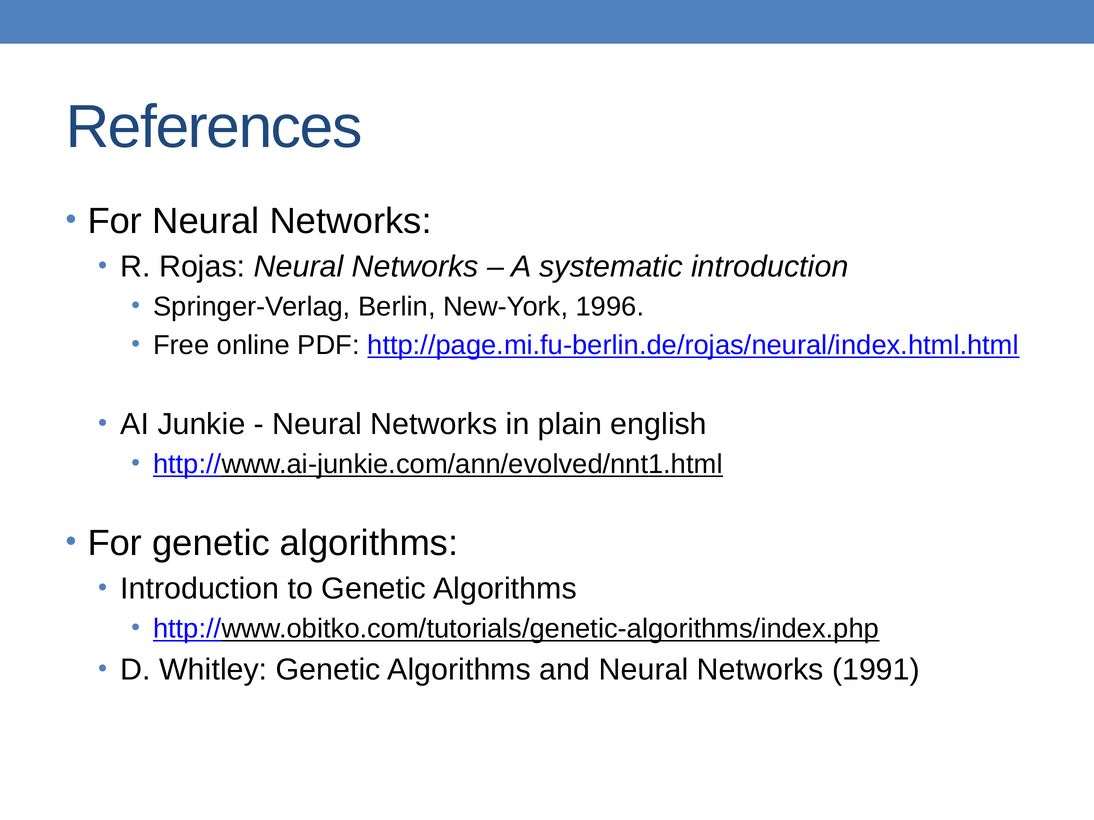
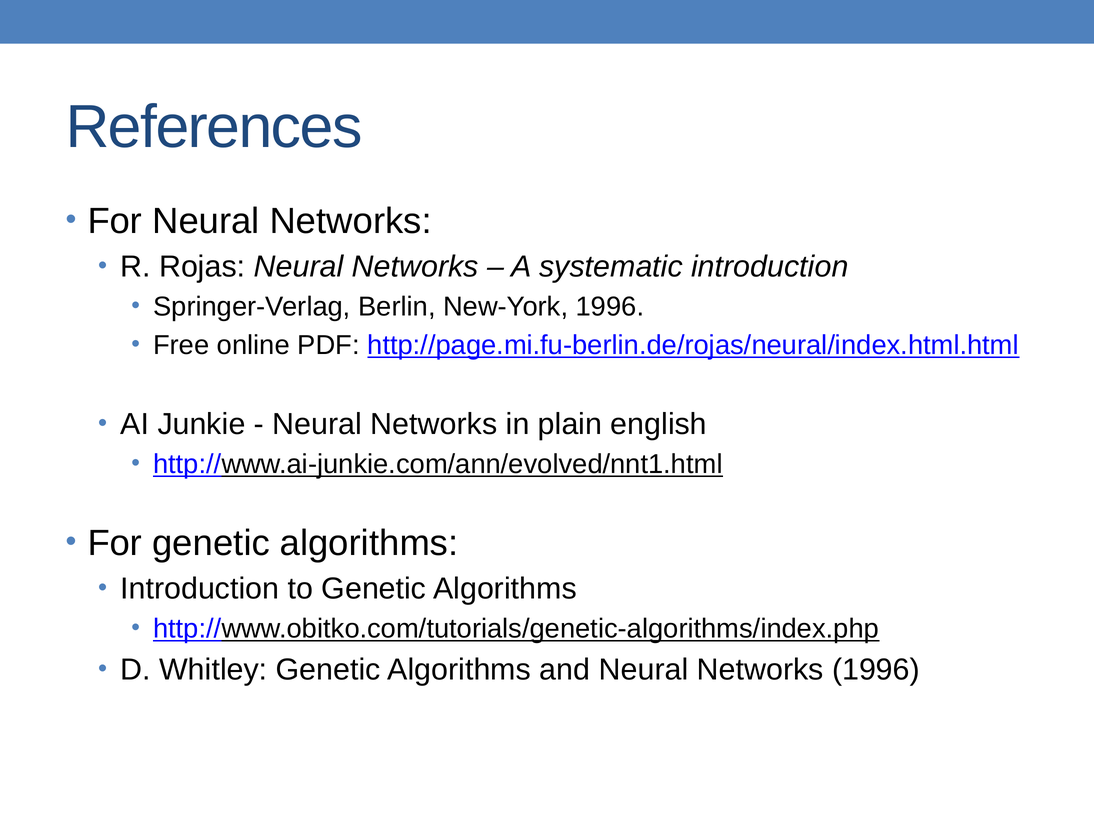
Networks 1991: 1991 -> 1996 (876, 670)
